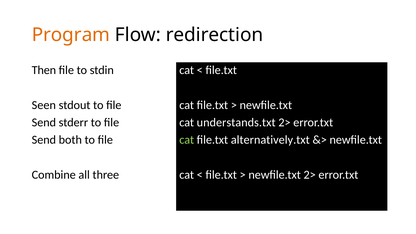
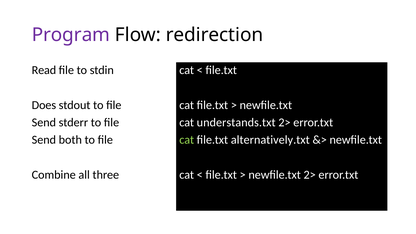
Program colour: orange -> purple (71, 35)
Then: Then -> Read (44, 70)
Seen: Seen -> Does (44, 105)
